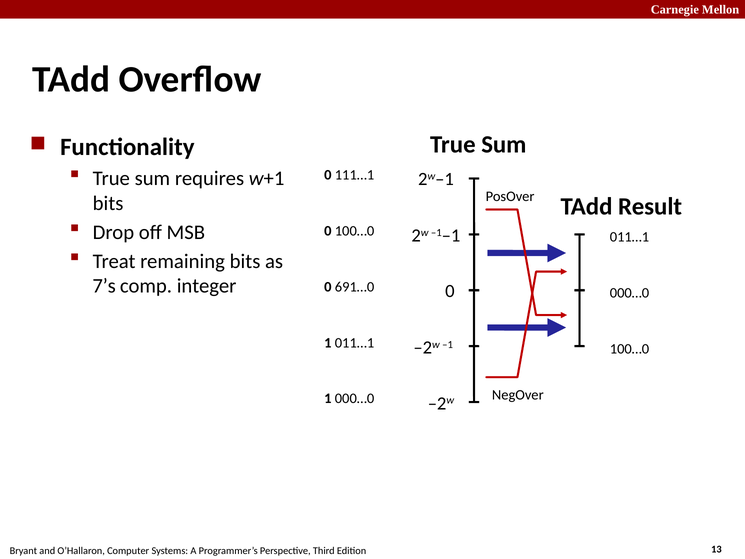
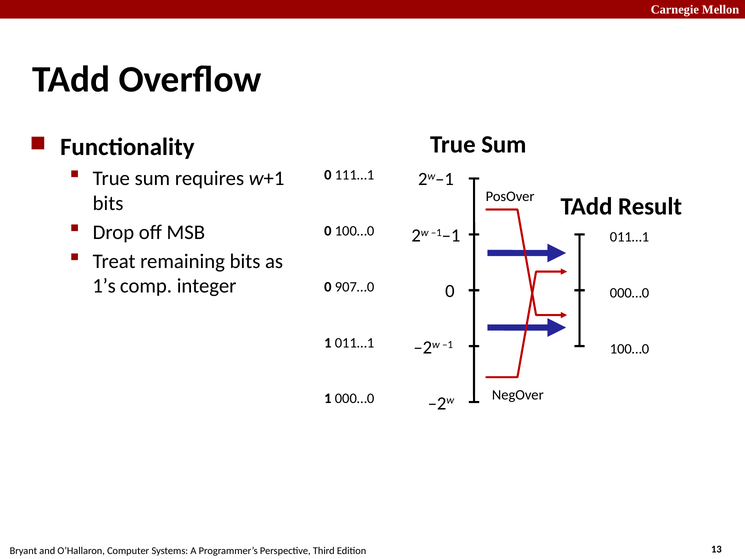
7’s: 7’s -> 1’s (104, 286)
691…0: 691…0 -> 907…0 (355, 287)
